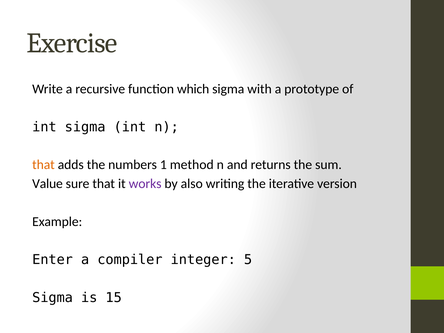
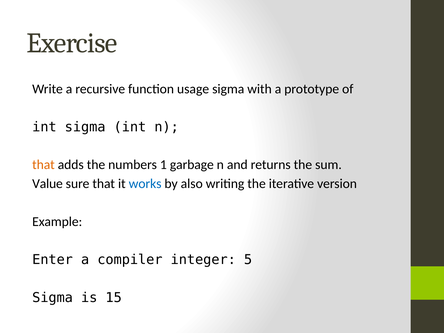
which: which -> usage (193, 89)
method: method -> garbage (192, 165)
works colour: purple -> blue (145, 184)
